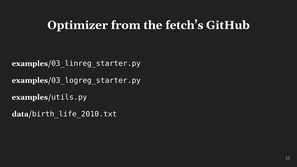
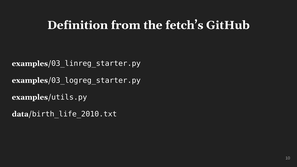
Optimizer: Optimizer -> Definition (78, 25)
